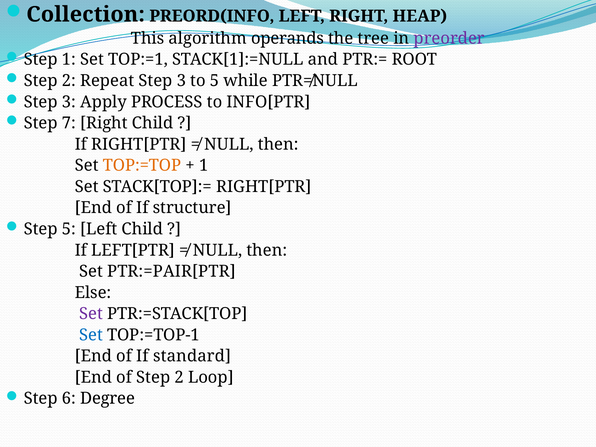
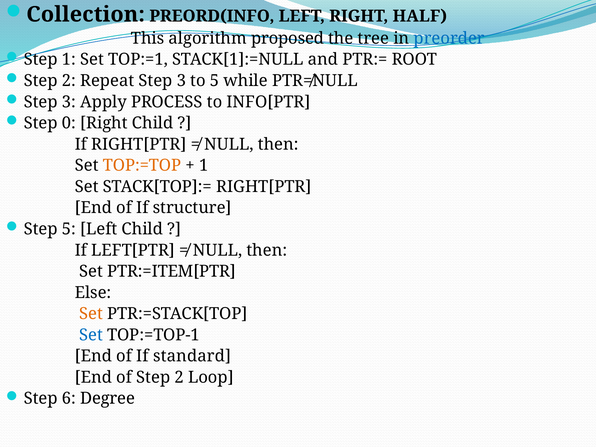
HEAP: HEAP -> HALF (420, 16)
operands: operands -> proposed (287, 38)
preorder colour: purple -> blue (449, 38)
7: 7 -> 0 (69, 123)
PTR:=PAIR[PTR: PTR:=PAIR[PTR -> PTR:=ITEM[PTR (172, 271)
Set colour: purple -> orange (91, 314)
